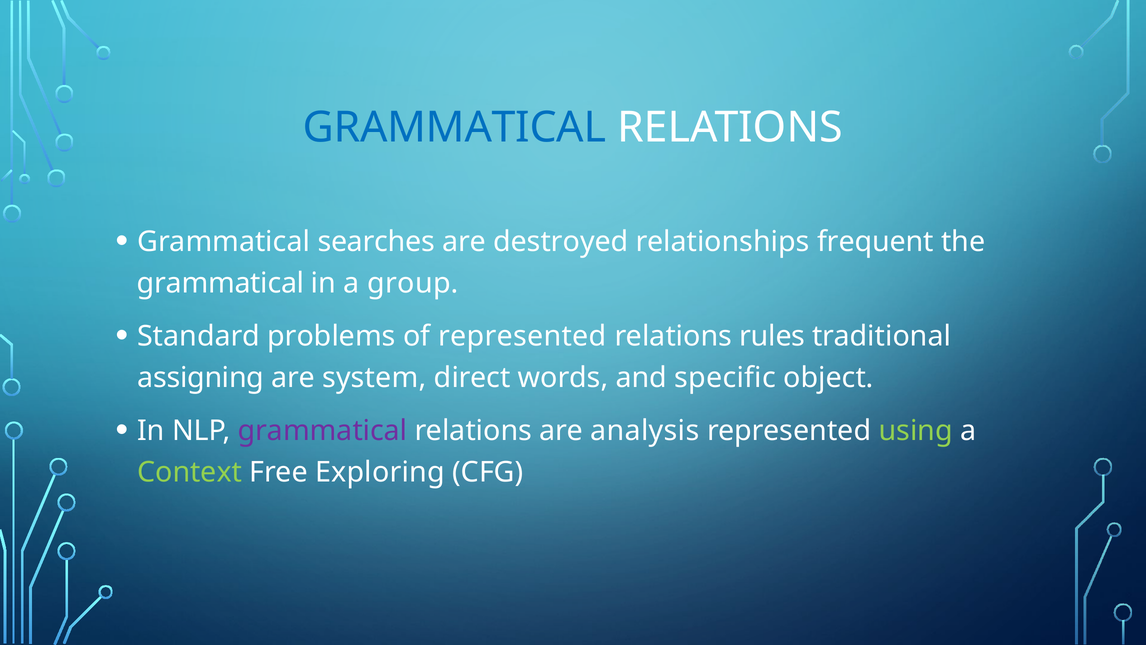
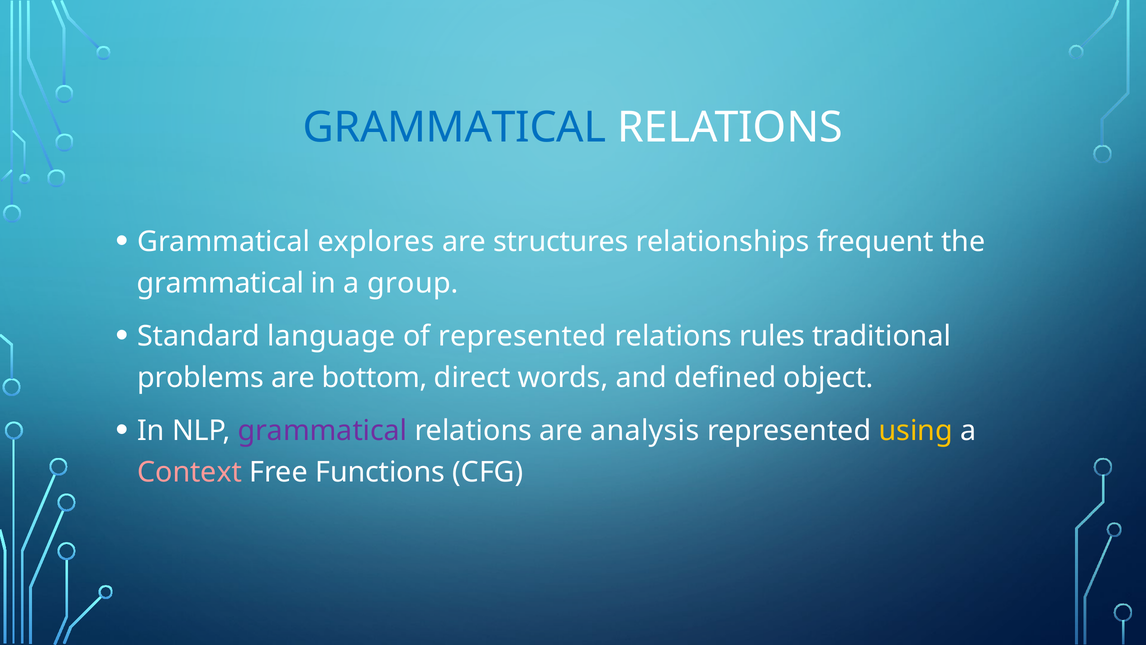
searches: searches -> explores (376, 242)
destroyed: destroyed -> structures (561, 242)
problems: problems -> language (331, 336)
assigning: assigning -> problems (201, 378)
system: system -> bottom (375, 378)
specific: specific -> defined (725, 378)
using colour: light green -> yellow (916, 431)
Context colour: light green -> pink (190, 472)
Exploring: Exploring -> Functions (380, 472)
